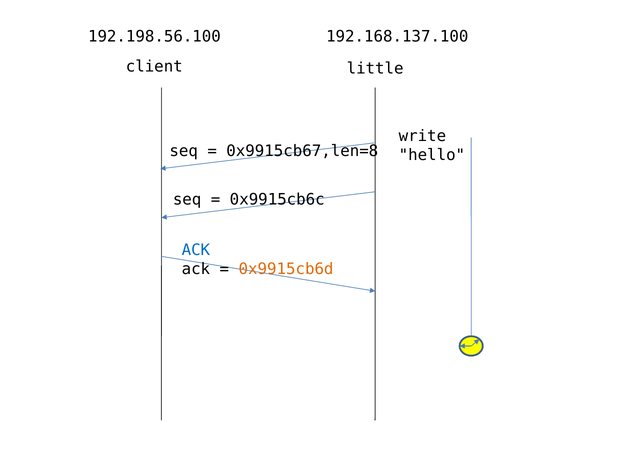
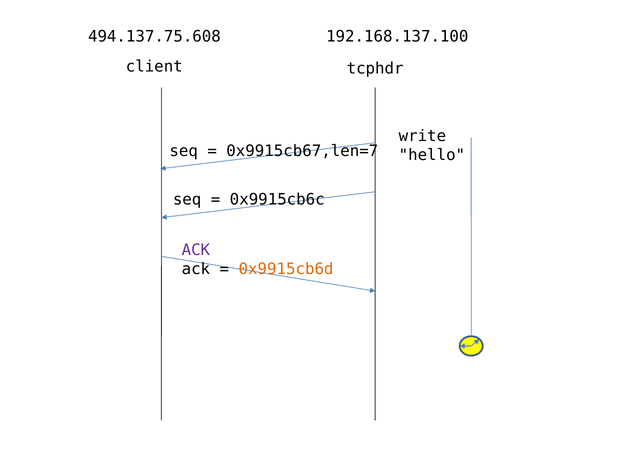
192.198.56.100: 192.198.56.100 -> 494.137.75.608 (154, 37)
little: little -> tcphdr (375, 68)
0x9915cb67,len=8: 0x9915cb67,len=8 -> 0x9915cb67,len=7 (302, 151)
ACK colour: blue -> purple (196, 250)
